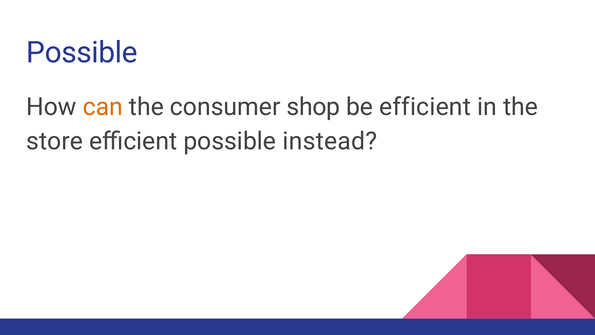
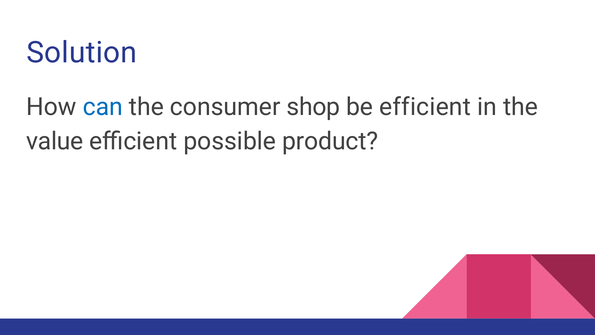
Possible: Possible -> Solution (82, 53)
can colour: orange -> blue (103, 107)
store: store -> value (55, 141)
instead: instead -> product (330, 141)
